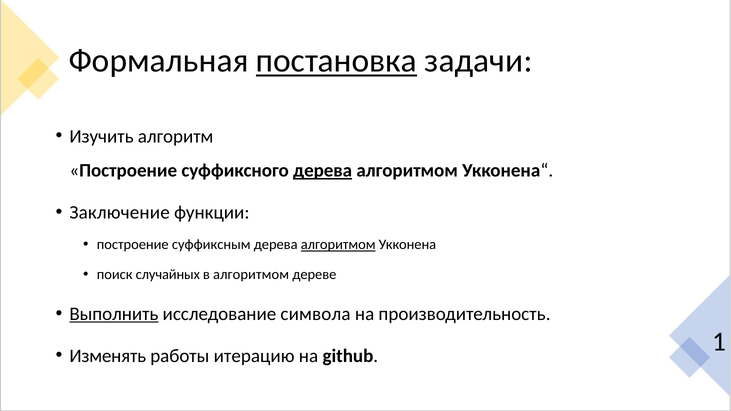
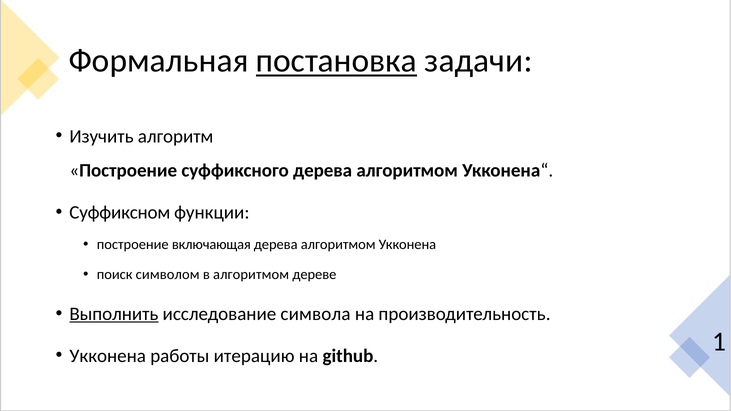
дерева underline: present -> none (323, 171)
Заключение: Заключение -> Суффиксном (120, 212)
суффиксным: суффиксным -> включающая (211, 245)
алгоритмом underline: present -> none (338, 245)
случайных: случайных -> символом (168, 275)
Изменять: Изменять -> Укконена (108, 356)
